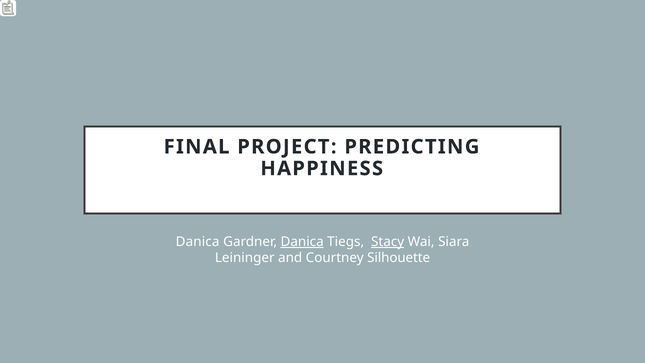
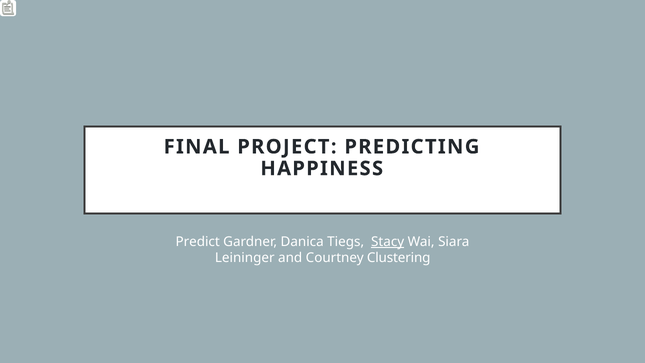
Danica: Danica -> Predict (198, 242)
Danica underline: present -> none (302, 242)
Silhouette: Silhouette -> Clustering (399, 258)
